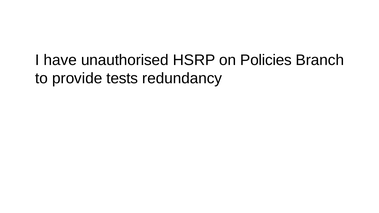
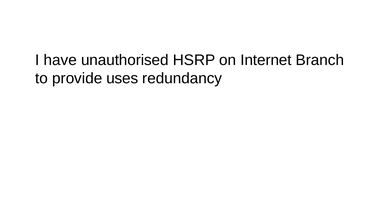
Policies: Policies -> Internet (266, 60)
tests: tests -> uses (122, 78)
